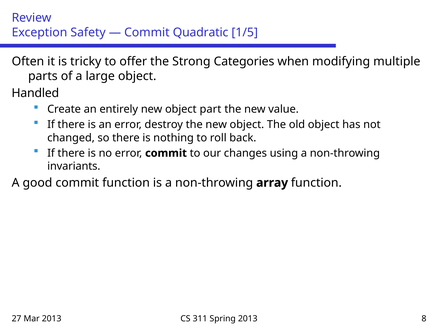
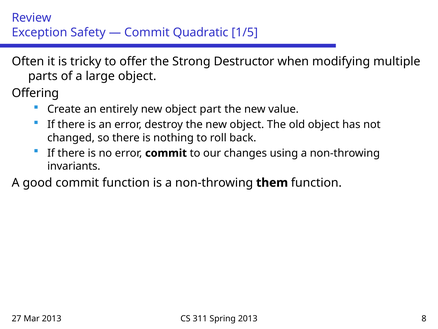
Categories: Categories -> Destructor (244, 61)
Handled: Handled -> Offering (35, 93)
array: array -> them (272, 182)
